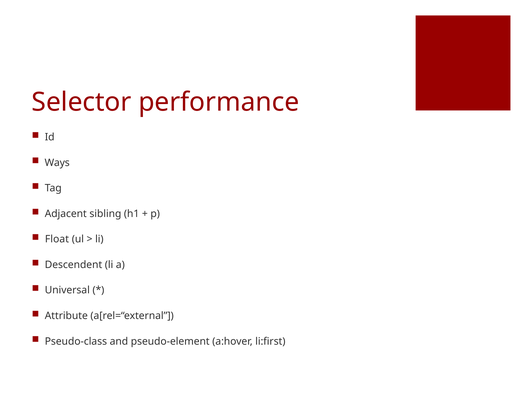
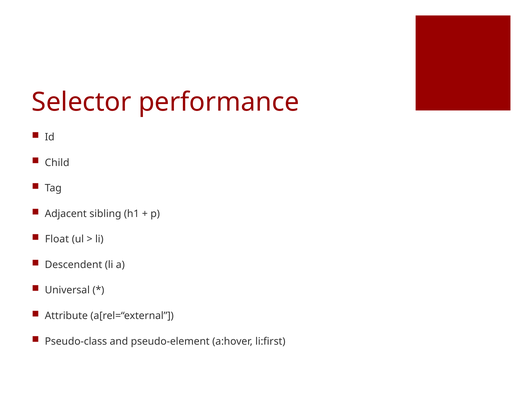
Ways: Ways -> Child (57, 162)
